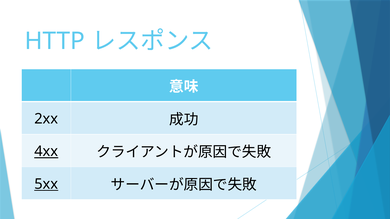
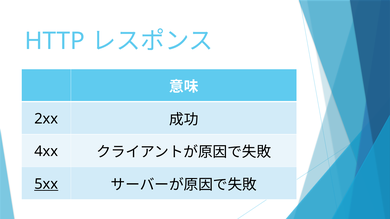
4xx underline: present -> none (46, 152)
